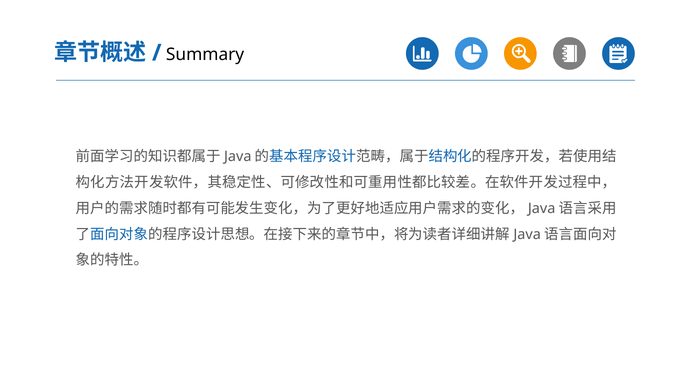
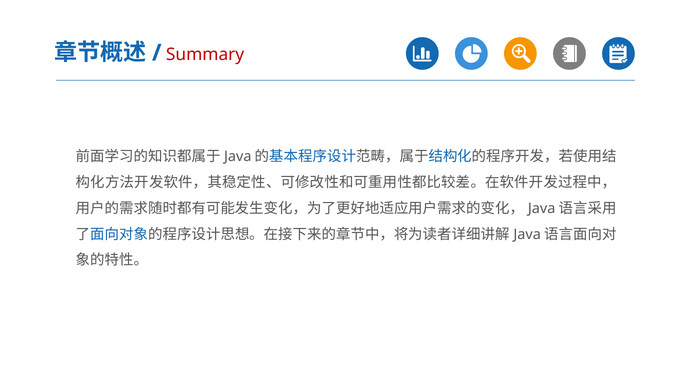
Summary colour: black -> red (205, 55)
